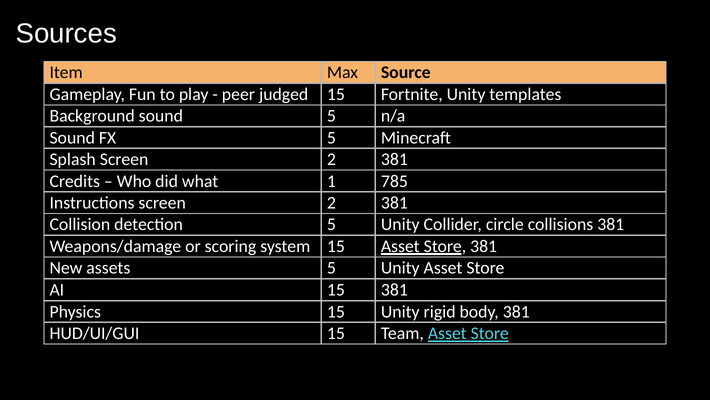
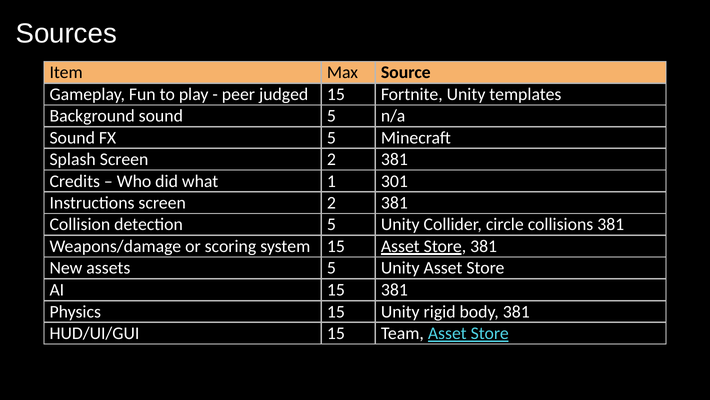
785: 785 -> 301 (394, 181)
